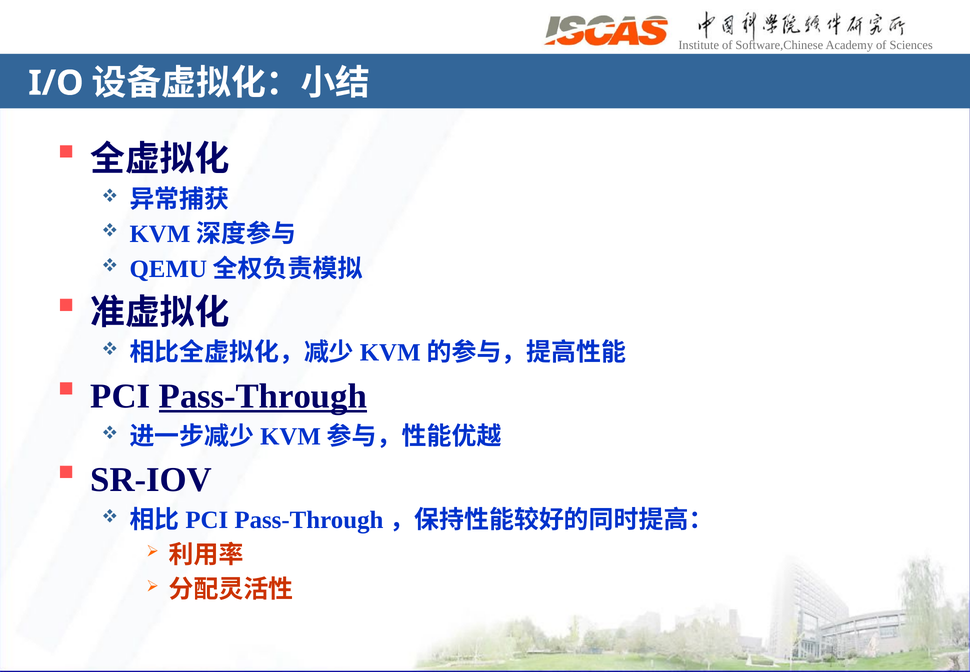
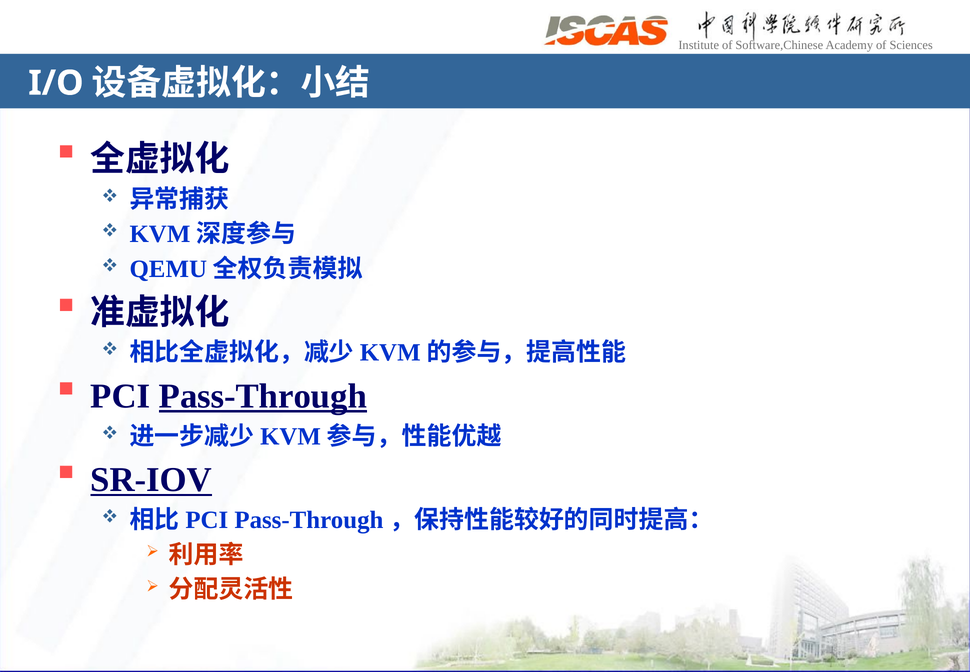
SR-IOV underline: none -> present (151, 480)
